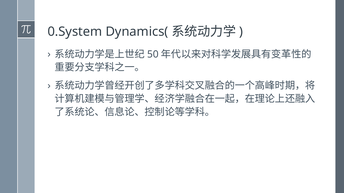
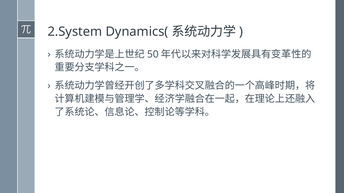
0.System: 0.System -> 2.System (75, 32)
